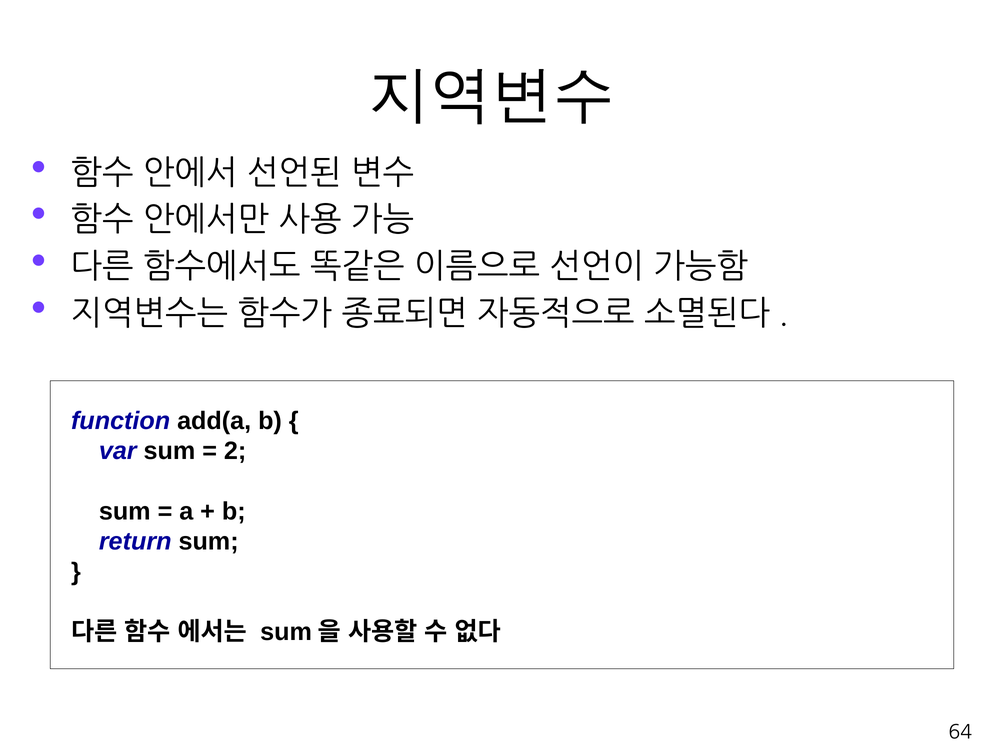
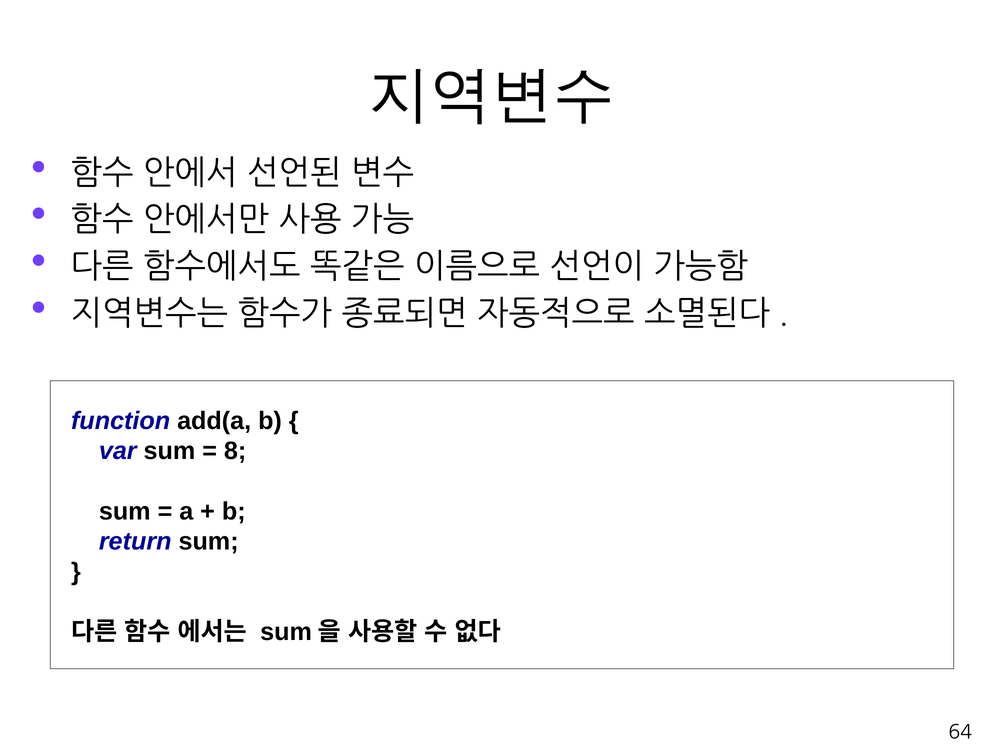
2: 2 -> 8 (235, 451)
